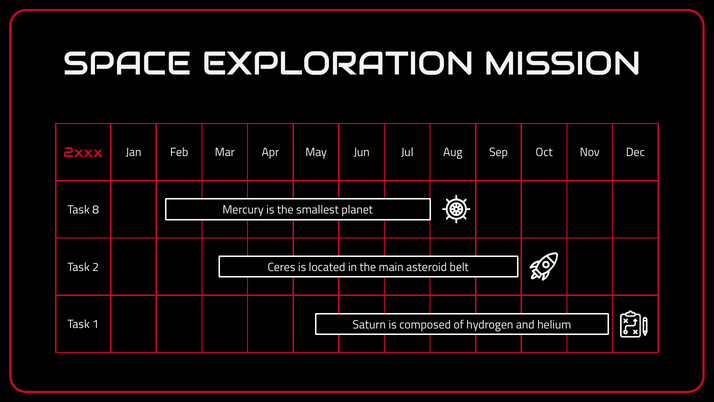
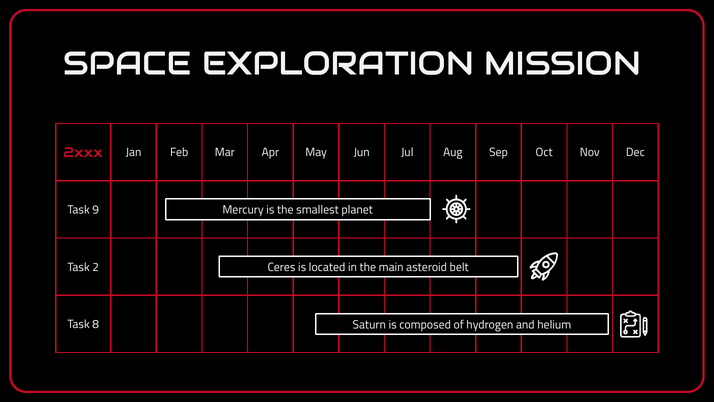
8: 8 -> 9 (96, 210)
1: 1 -> 8 (96, 324)
